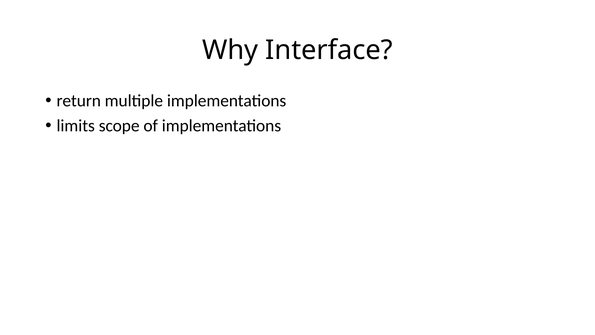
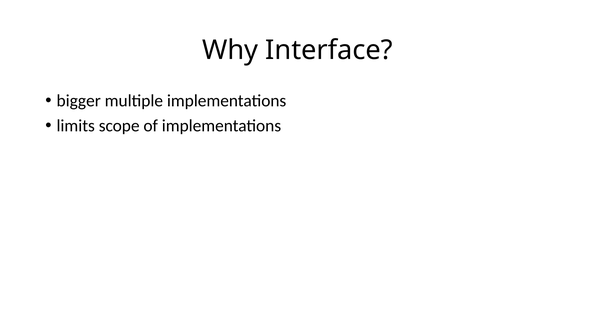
return: return -> bigger (79, 101)
